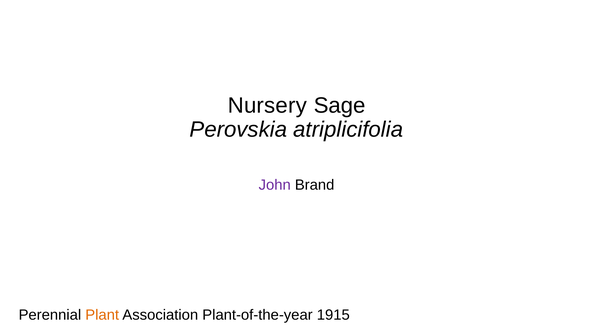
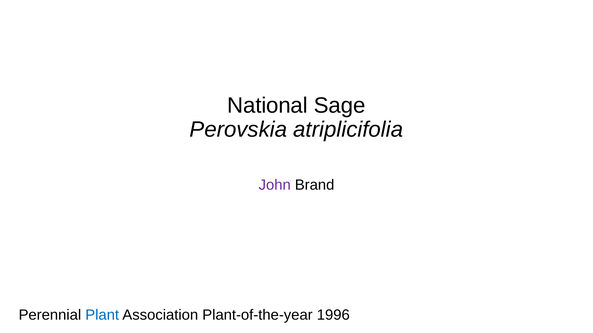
Nursery: Nursery -> National (268, 106)
Plant colour: orange -> blue (102, 316)
1915: 1915 -> 1996 (333, 316)
